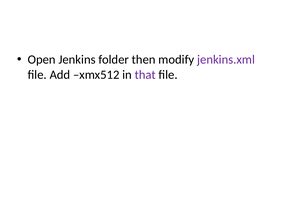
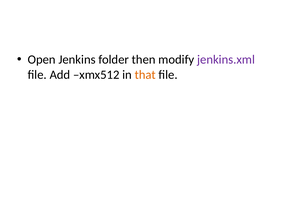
that colour: purple -> orange (145, 75)
